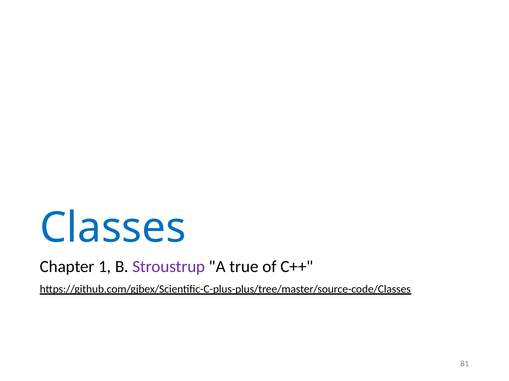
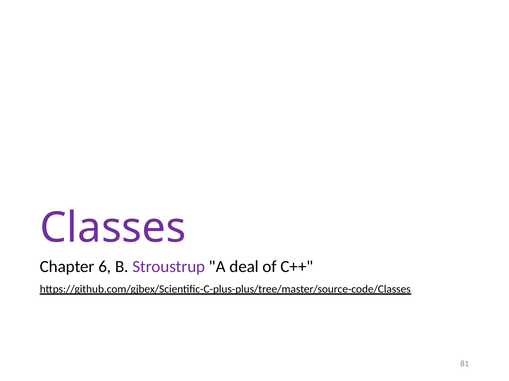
Classes colour: blue -> purple (113, 228)
1: 1 -> 6 (105, 267)
true: true -> deal (244, 267)
